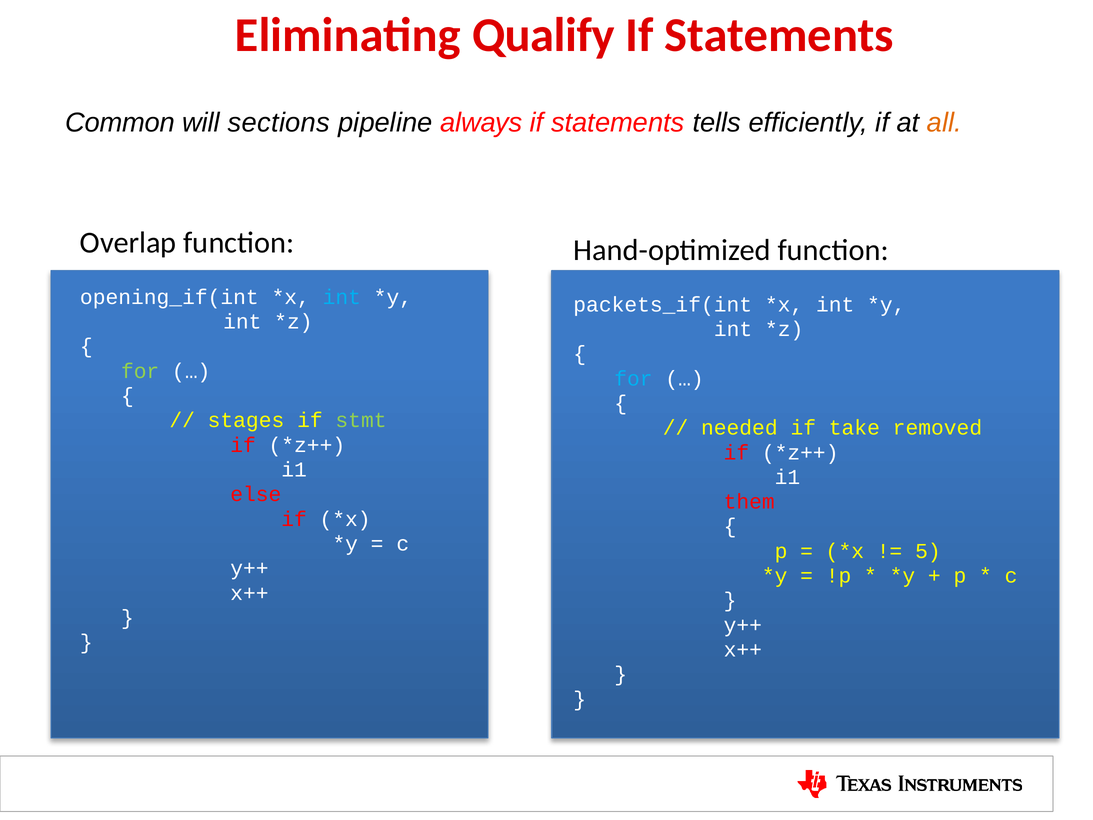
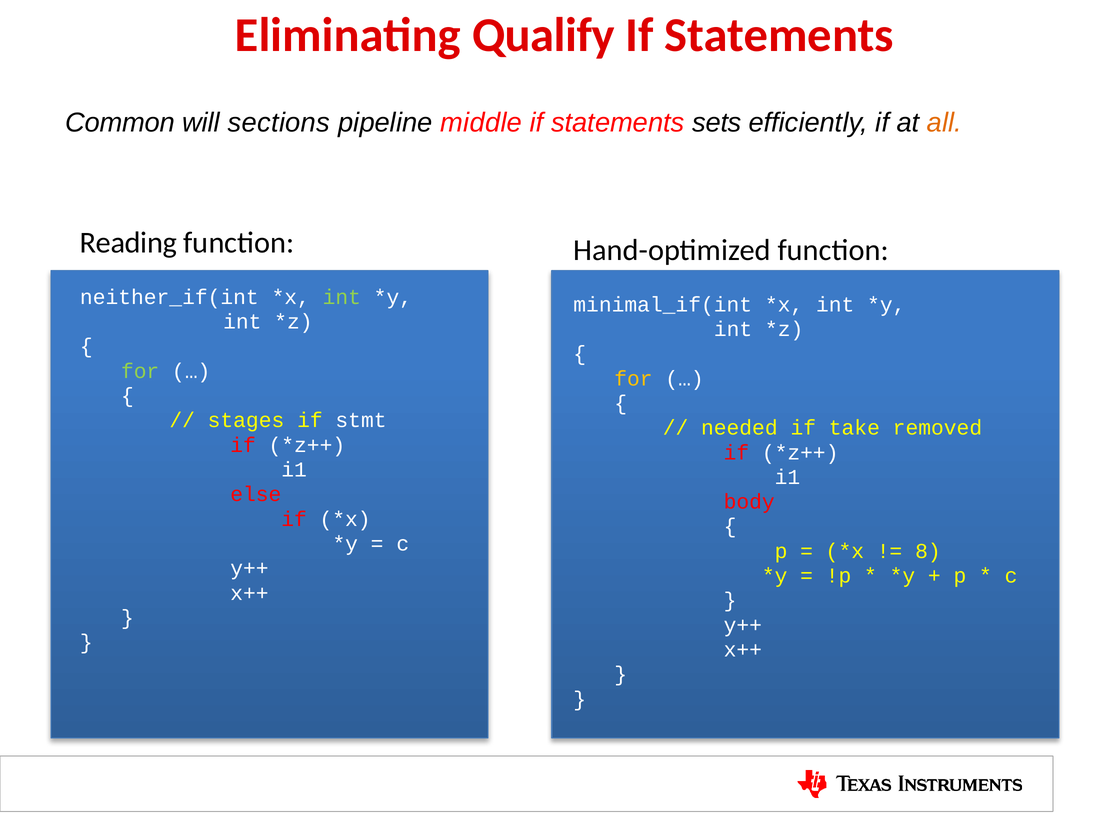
always: always -> middle (481, 123)
tells: tells -> sets (717, 123)
Overlap: Overlap -> Reading (128, 243)
opening_if(int: opening_if(int -> neither_if(int (169, 297)
int colour: light blue -> light green (342, 297)
packets_if(int: packets_if(int -> minimal_if(int (663, 304)
for colour: light blue -> yellow (633, 378)
stmt colour: light green -> white (361, 420)
them: them -> body (749, 502)
5: 5 -> 8 (928, 551)
